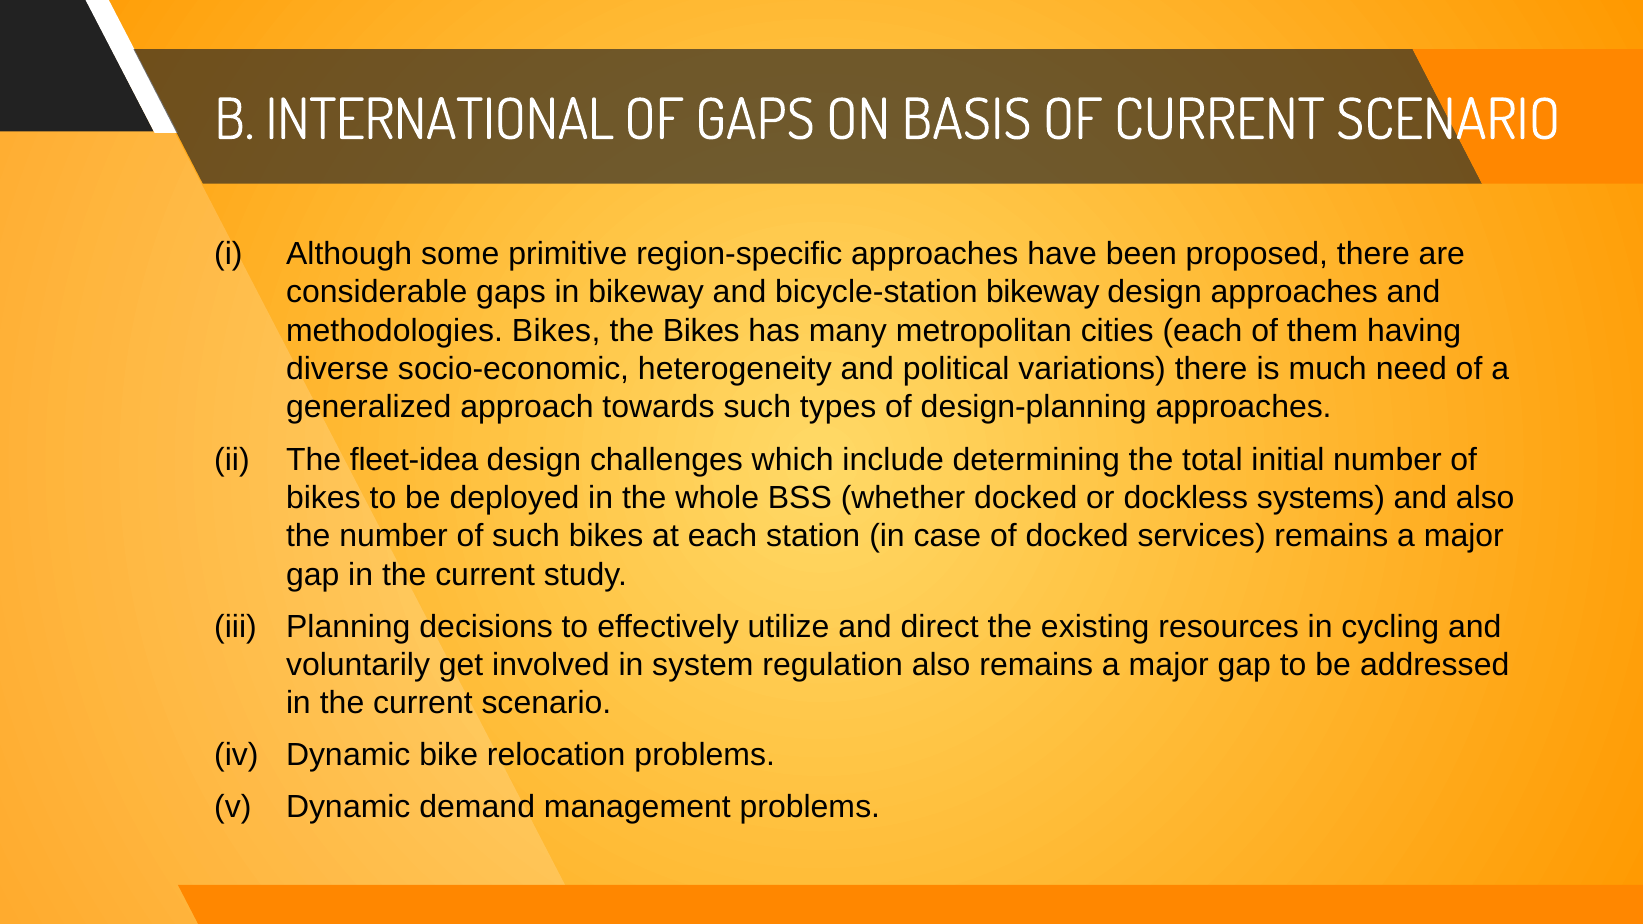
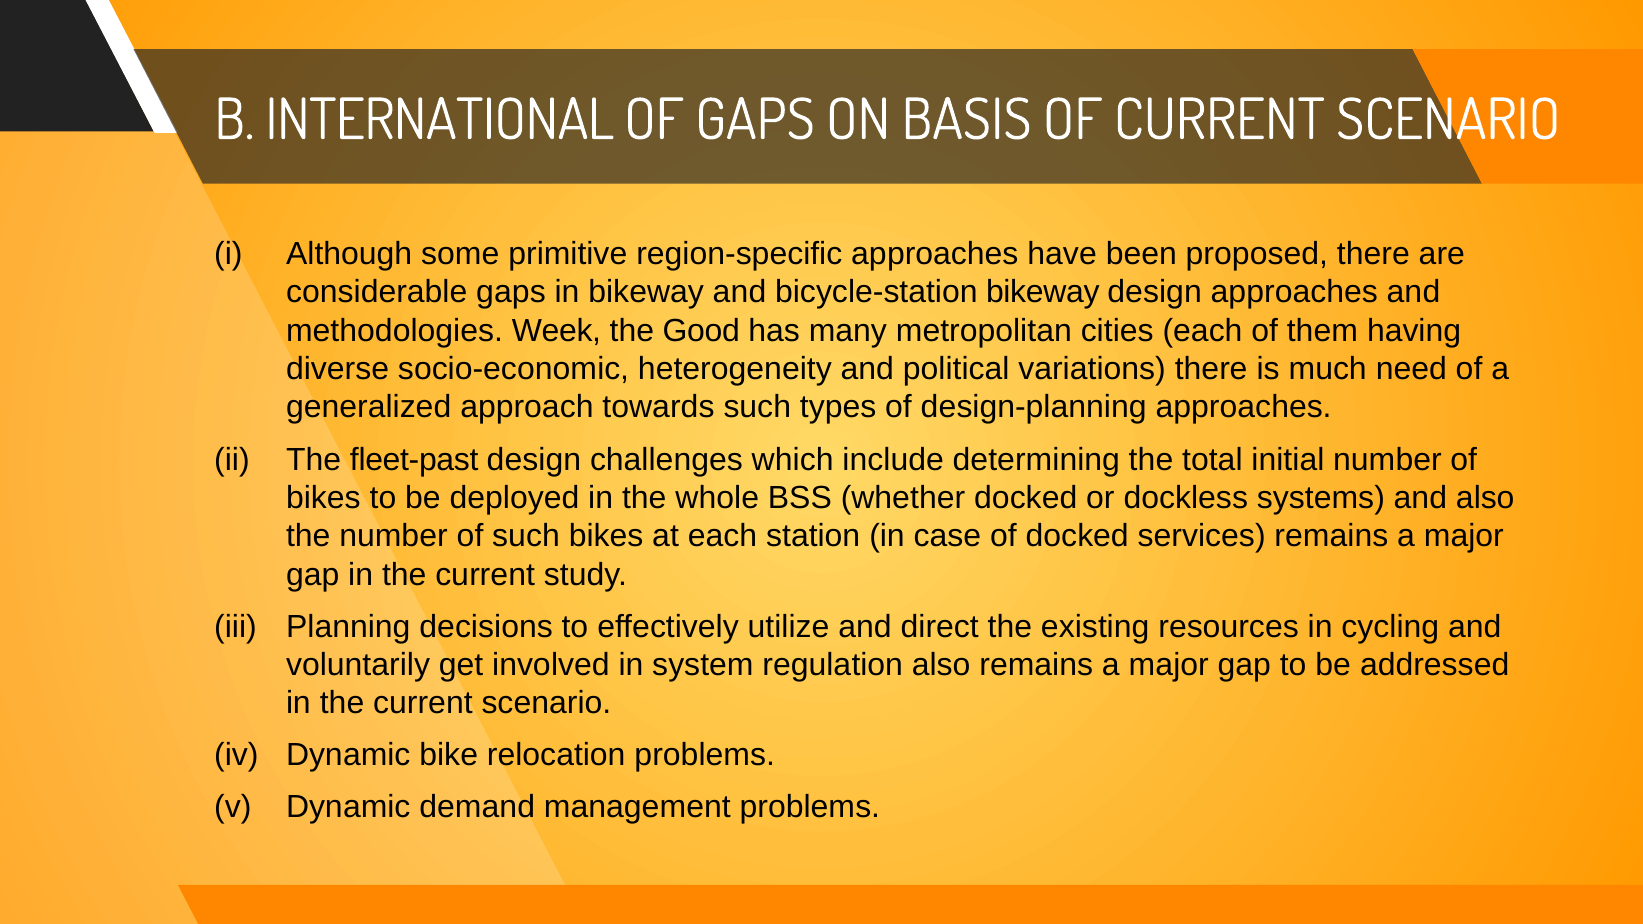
methodologies Bikes: Bikes -> Week (556, 331)
the Bikes: Bikes -> Good (701, 331)
fleet-idea: fleet-idea -> fleet-past (414, 460)
